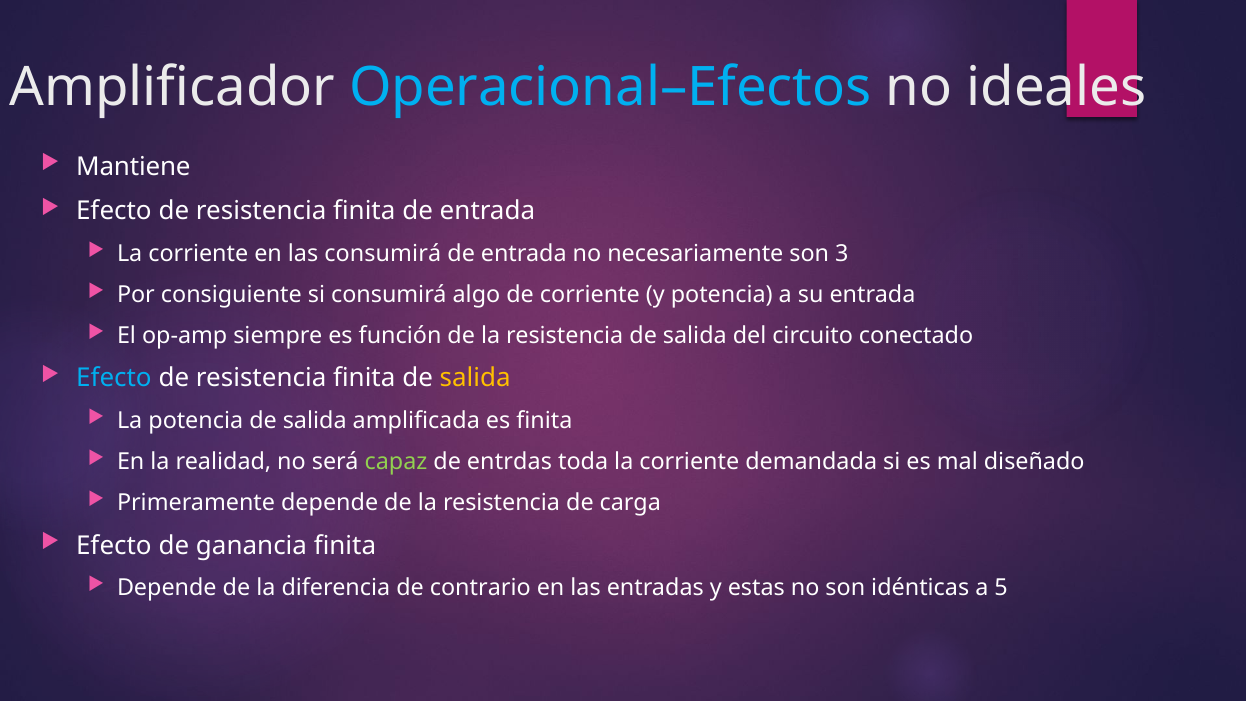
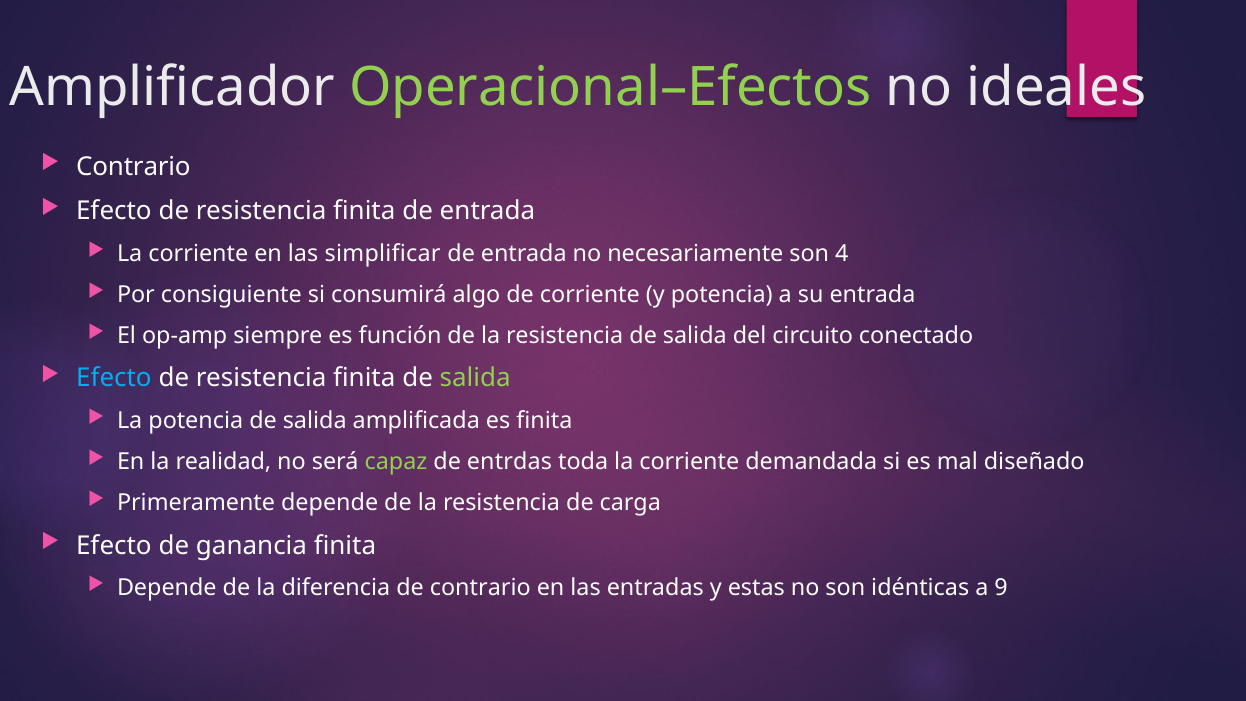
Operacional–Efectos colour: light blue -> light green (610, 87)
Mantiene: Mantiene -> Contrario (133, 167)
las consumirá: consumirá -> simplificar (383, 253)
3: 3 -> 4 (842, 253)
salida colour: yellow -> light green (475, 378)
5: 5 -> 9 (1001, 588)
